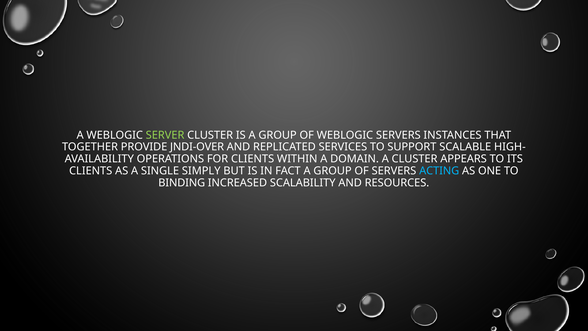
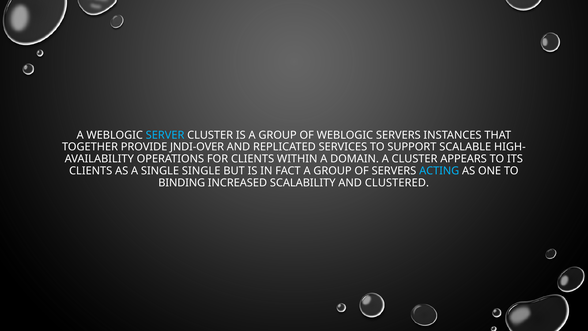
SERVER colour: light green -> light blue (165, 135)
SINGLE SIMPLY: SIMPLY -> SINGLE (201, 171)
RESOURCES: RESOURCES -> CLUSTERED (397, 183)
